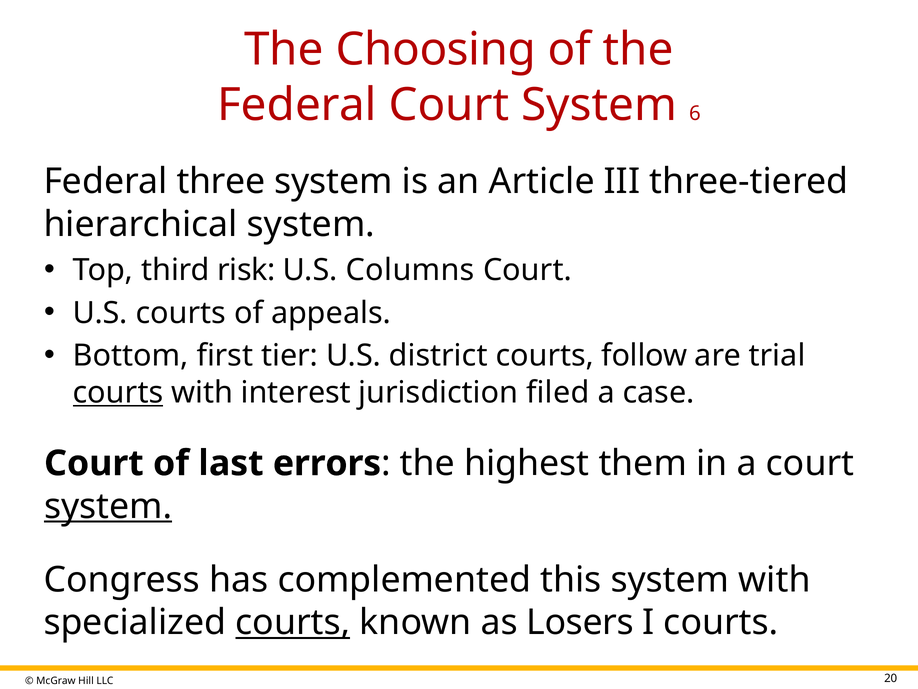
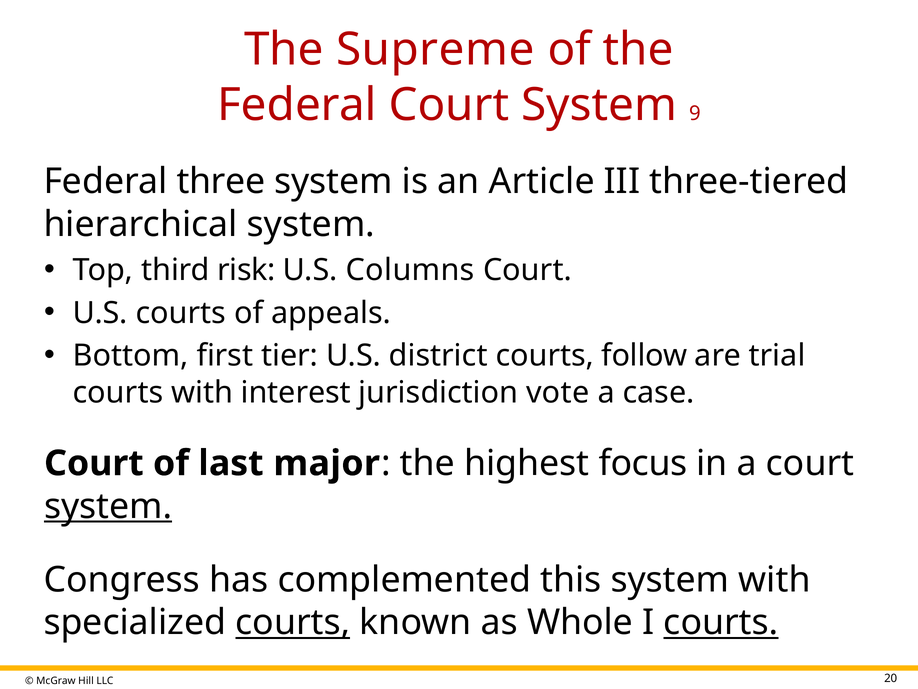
Choosing: Choosing -> Supreme (435, 50)
6: 6 -> 9 (695, 113)
courts underline: present -> none (118, 392)
filed: filed -> vote (558, 392)
errors: errors -> major (327, 463)
them: them -> focus (643, 463)
Losers: Losers -> Whole (580, 622)
courts underline: none -> present (721, 622)
